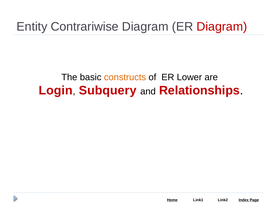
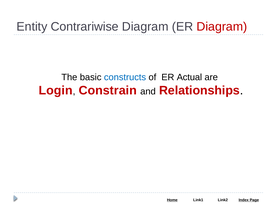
constructs colour: orange -> blue (125, 77)
Lower: Lower -> Actual (189, 77)
Subquery: Subquery -> Constrain (108, 90)
